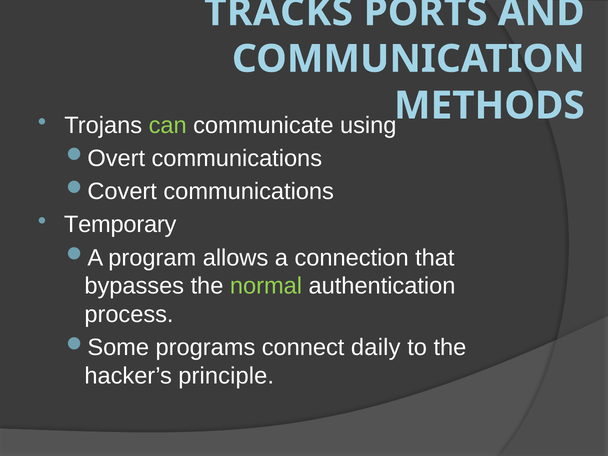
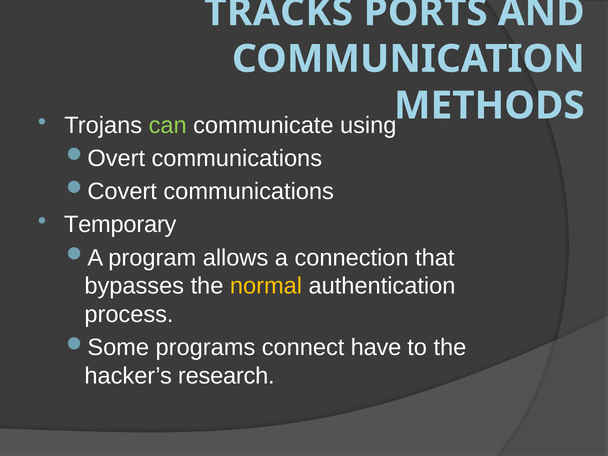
normal colour: light green -> yellow (266, 286)
daily: daily -> have (376, 348)
principle: principle -> research (226, 376)
